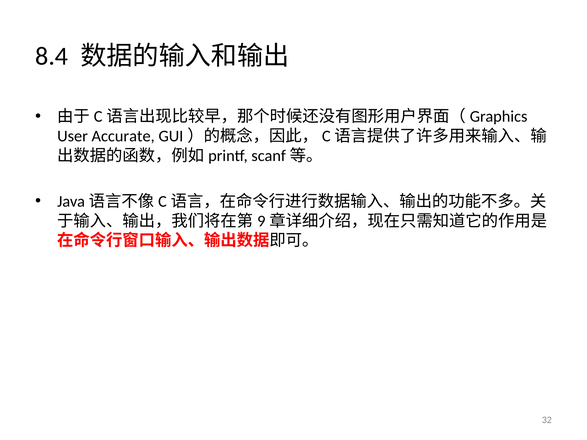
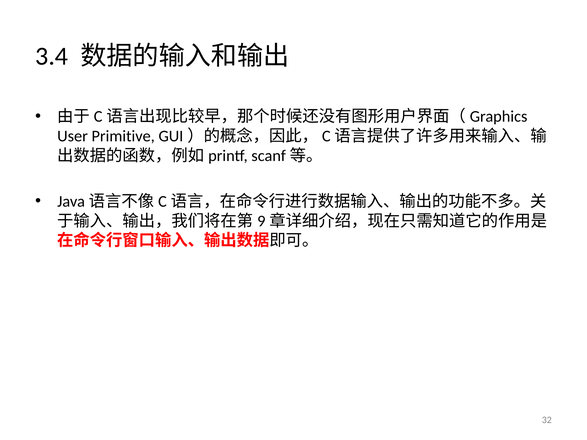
8.4: 8.4 -> 3.4 (52, 56)
Accurate: Accurate -> Primitive (123, 136)
